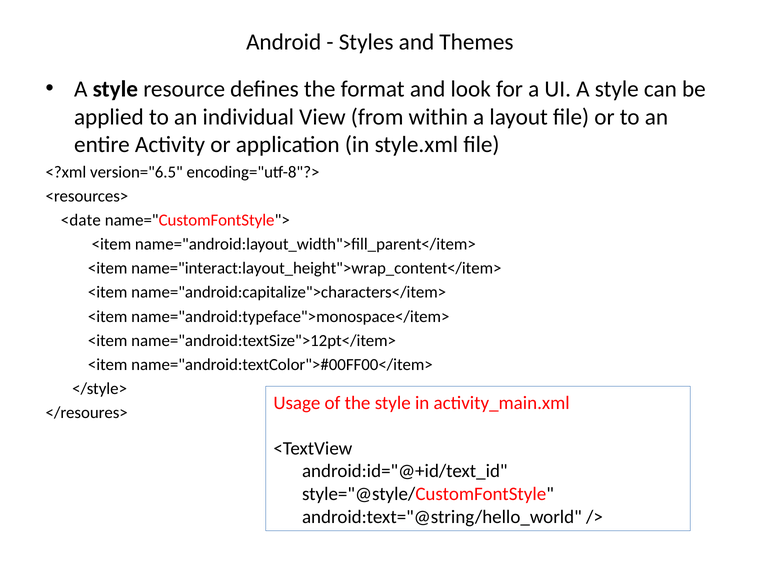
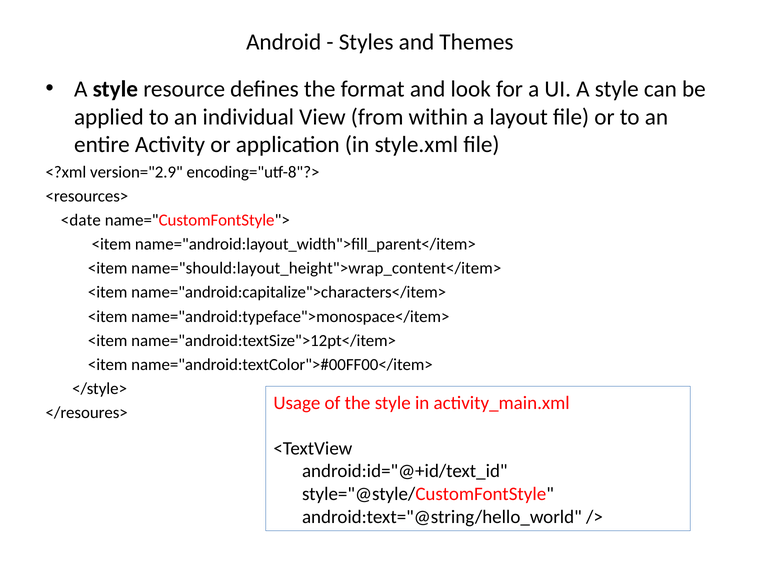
version="6.5: version="6.5 -> version="2.9 (136, 172)
name="interact:layout_height">wrap_content</item>: name="interact:layout_height">wrap_content</item> -> name="should:layout_height">wrap_content</item> (316, 268)
